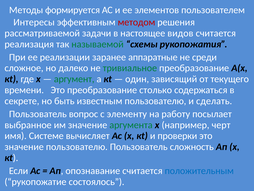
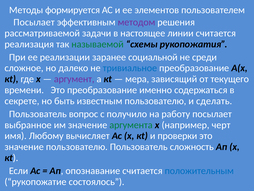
Интересы: Интересы -> Посылает (34, 22)
методом colour: red -> purple (136, 22)
видов: видов -> линии (180, 33)
аппаратные: аппаратные -> социальной (153, 57)
тривиальное colour: green -> blue (130, 68)
аргумент colour: green -> purple (74, 79)
один: один -> мера (137, 79)
столько: столько -> именно (156, 90)
элементу: элементу -> получило (127, 114)
Системе: Системе -> Любому (46, 136)
